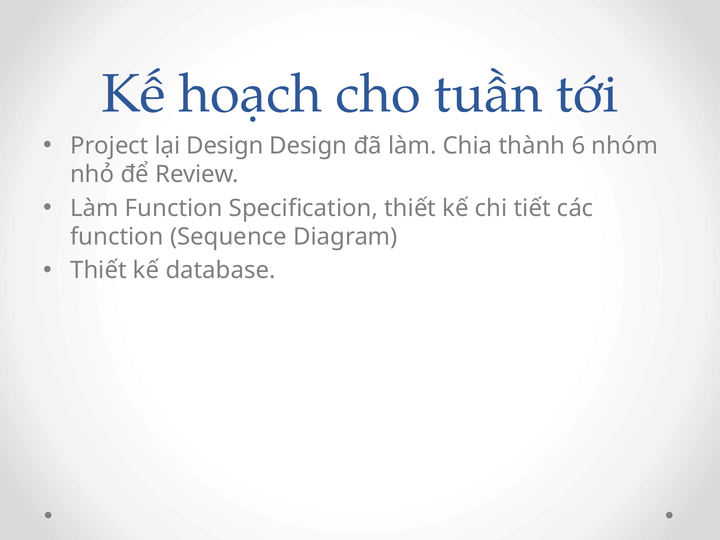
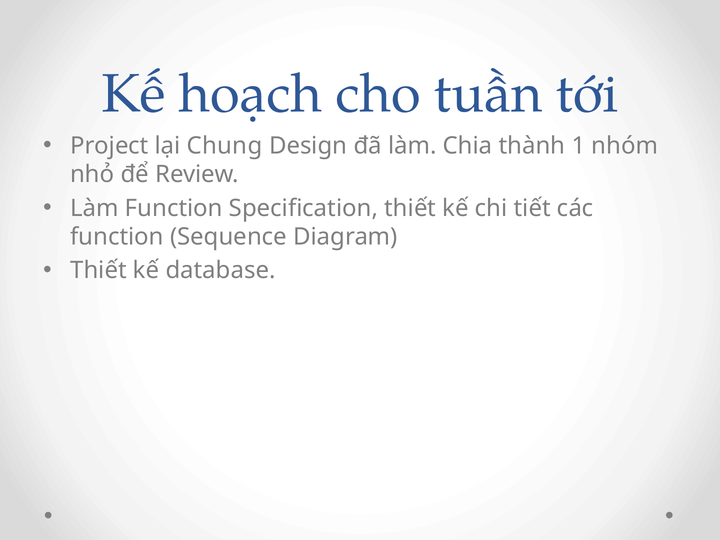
lại Design: Design -> Chung (225, 146)
6: 6 -> 1 (578, 146)
